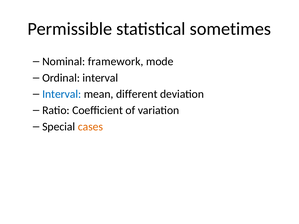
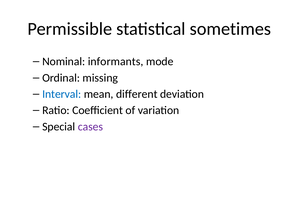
framework: framework -> informants (116, 62)
Ordinal interval: interval -> missing (100, 78)
cases colour: orange -> purple (90, 127)
